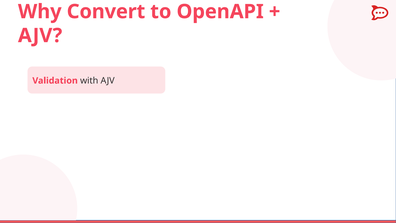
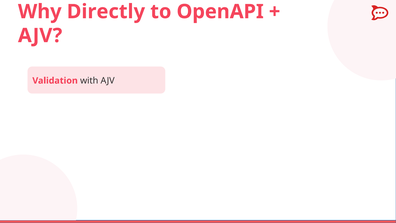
Convert: Convert -> Directly (106, 12)
